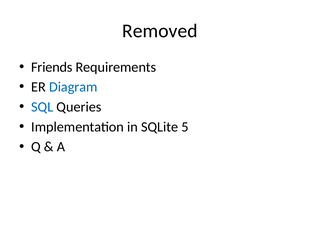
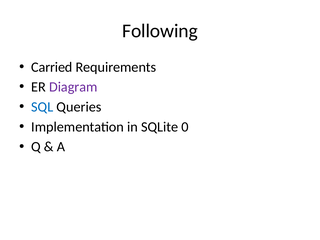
Removed: Removed -> Following (160, 31)
Friends: Friends -> Carried (52, 67)
Diagram colour: blue -> purple (73, 87)
5: 5 -> 0 (185, 127)
